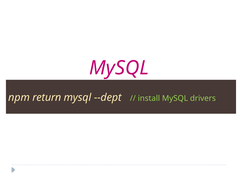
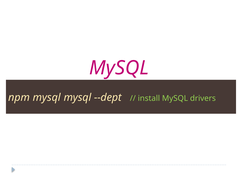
npm return: return -> mysql (47, 98)
